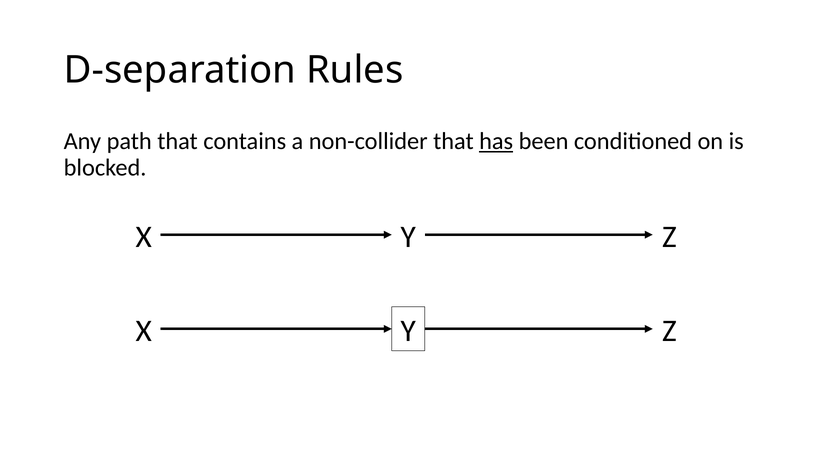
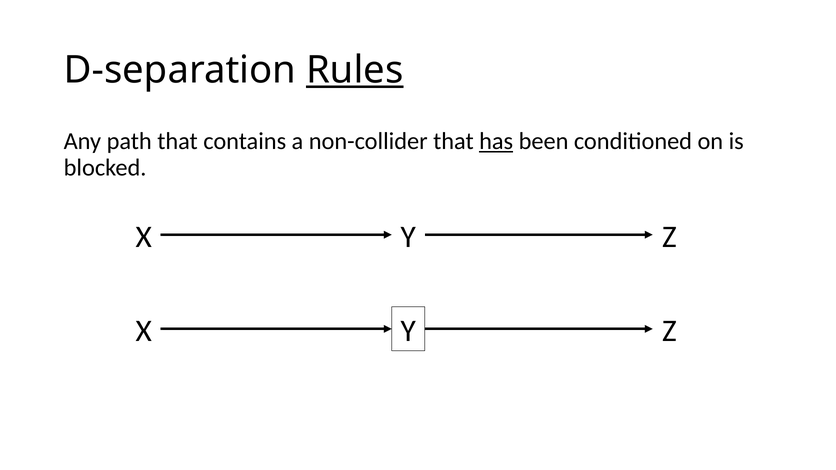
Rules underline: none -> present (355, 70)
